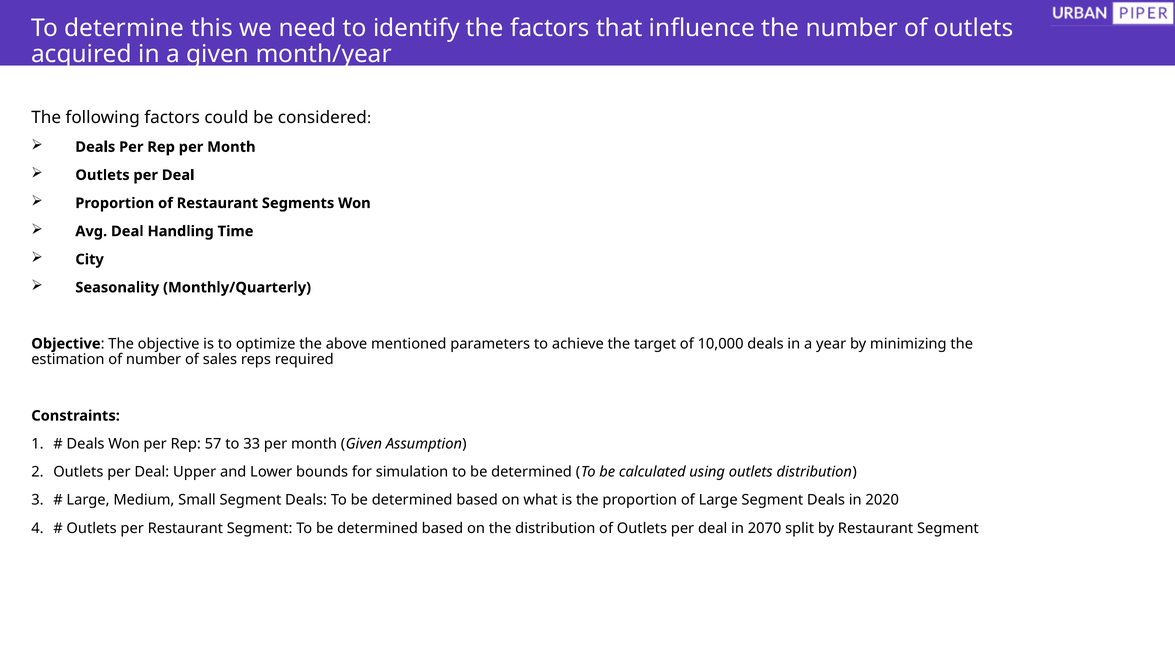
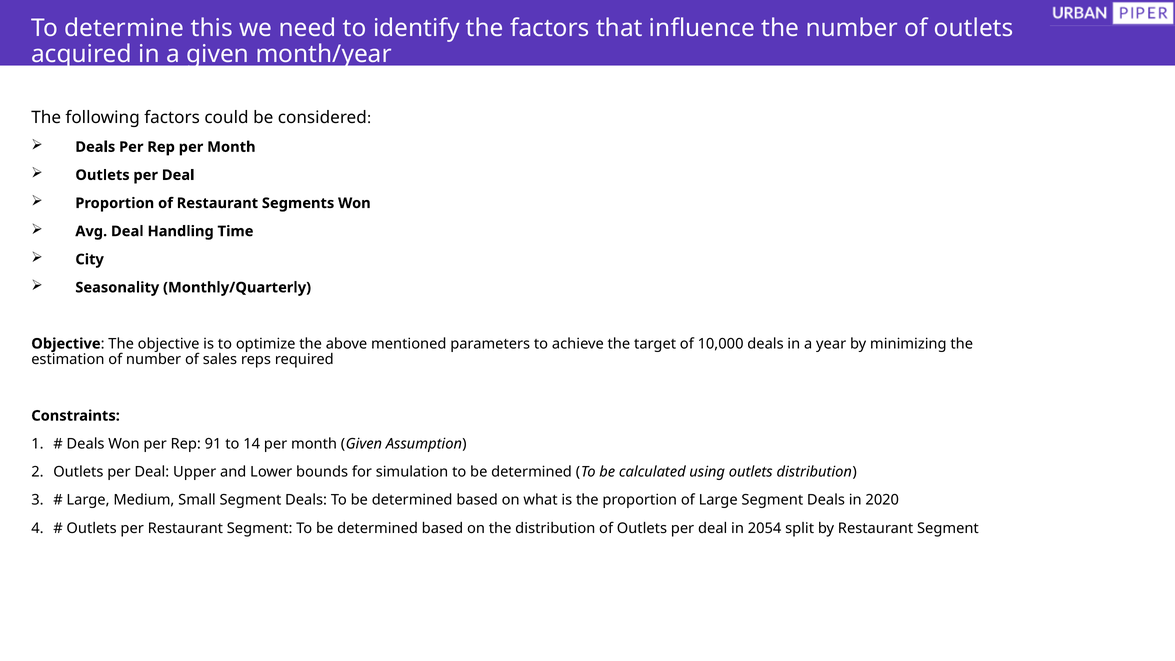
57: 57 -> 91 (213, 444)
33: 33 -> 14 (252, 444)
2070: 2070 -> 2054 (765, 528)
